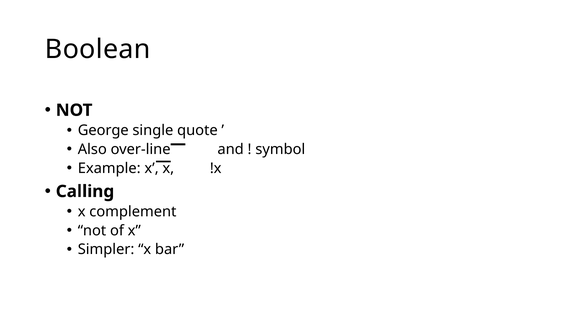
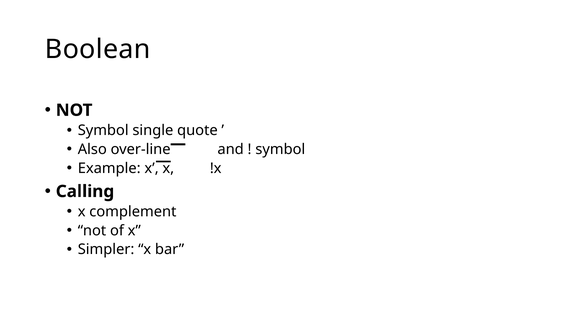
George: George -> Symbol (103, 130)
